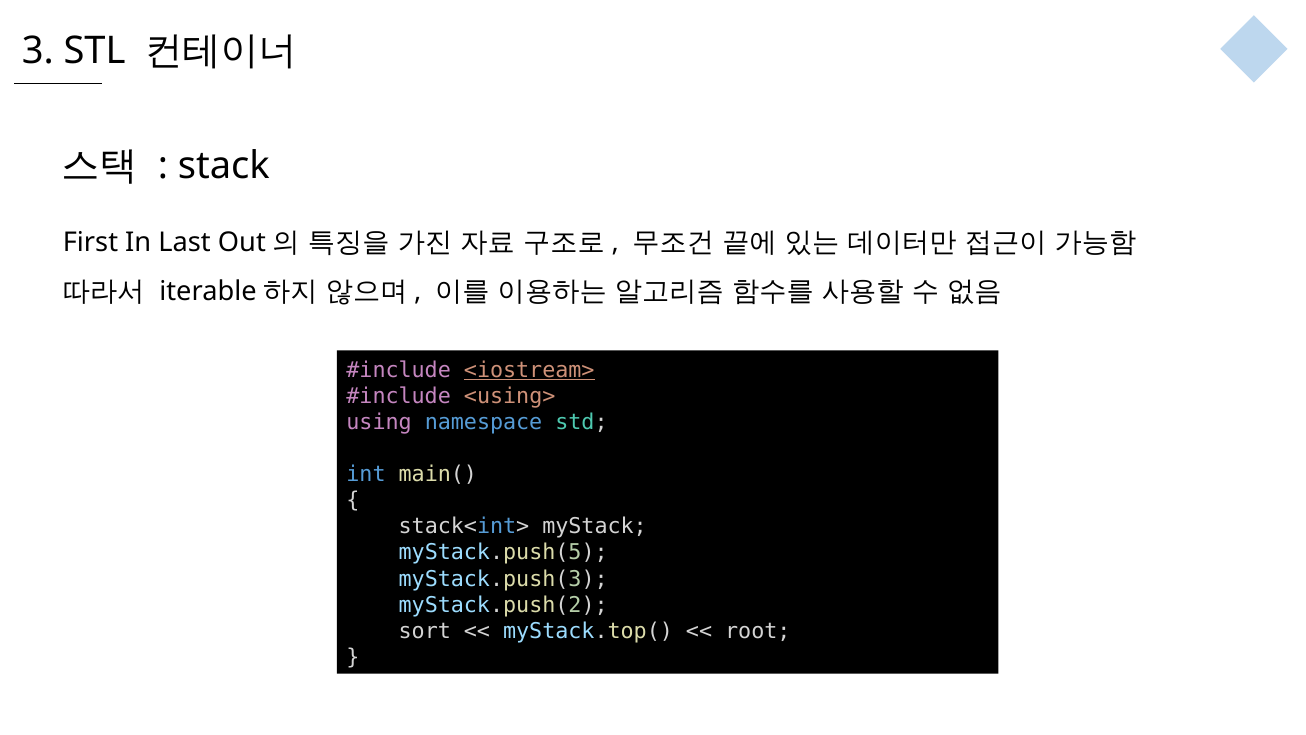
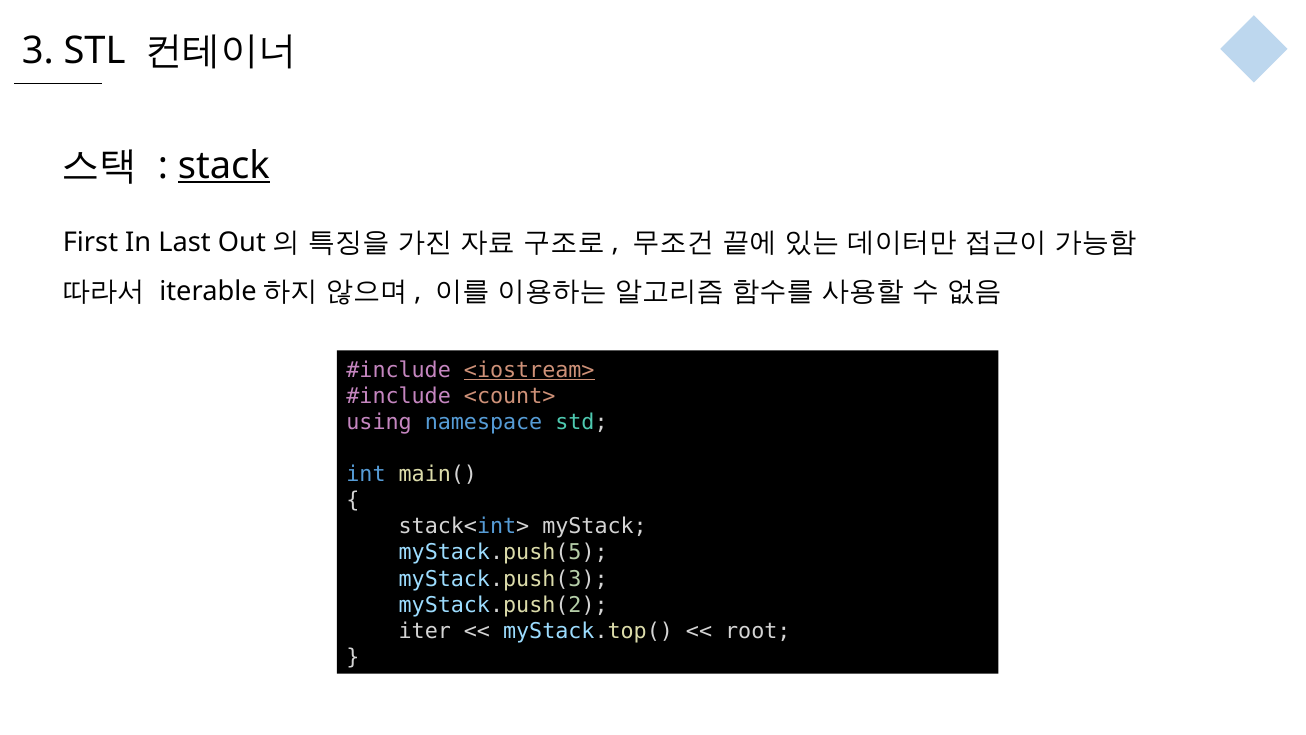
stack underline: none -> present (224, 166)
<using>: <using> -> <count> (510, 396)
sort: sort -> iter (425, 631)
